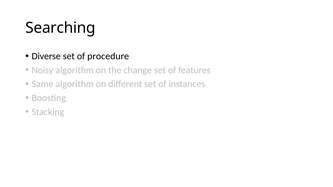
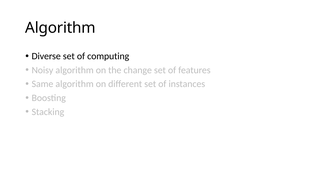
Searching: Searching -> Algorithm (60, 28)
procedure: procedure -> computing (108, 56)
